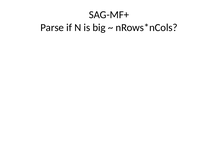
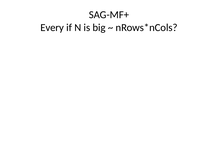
Parse: Parse -> Every (52, 27)
